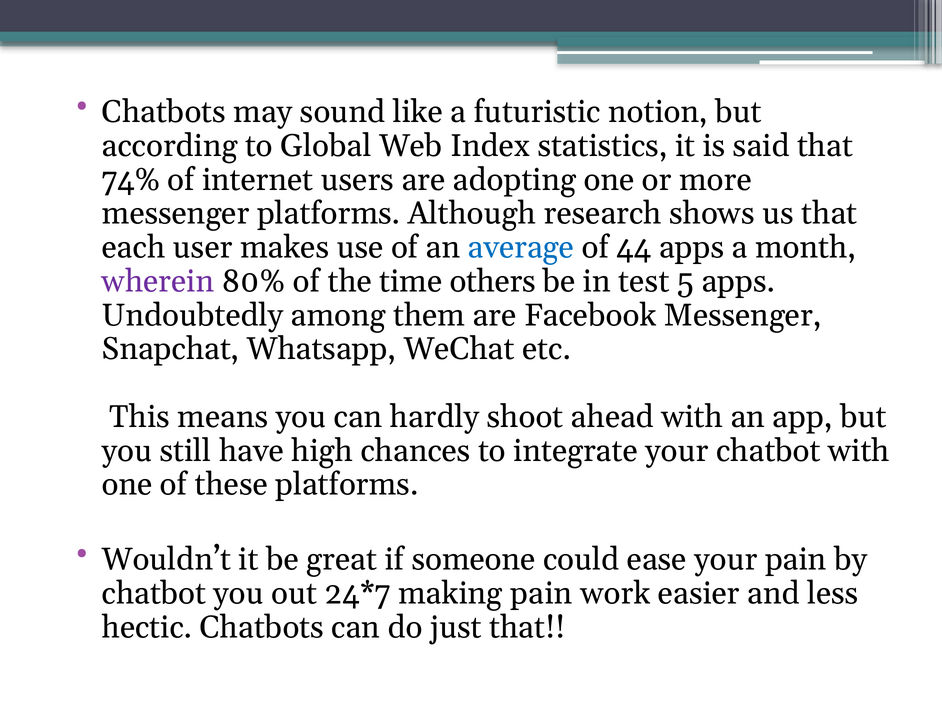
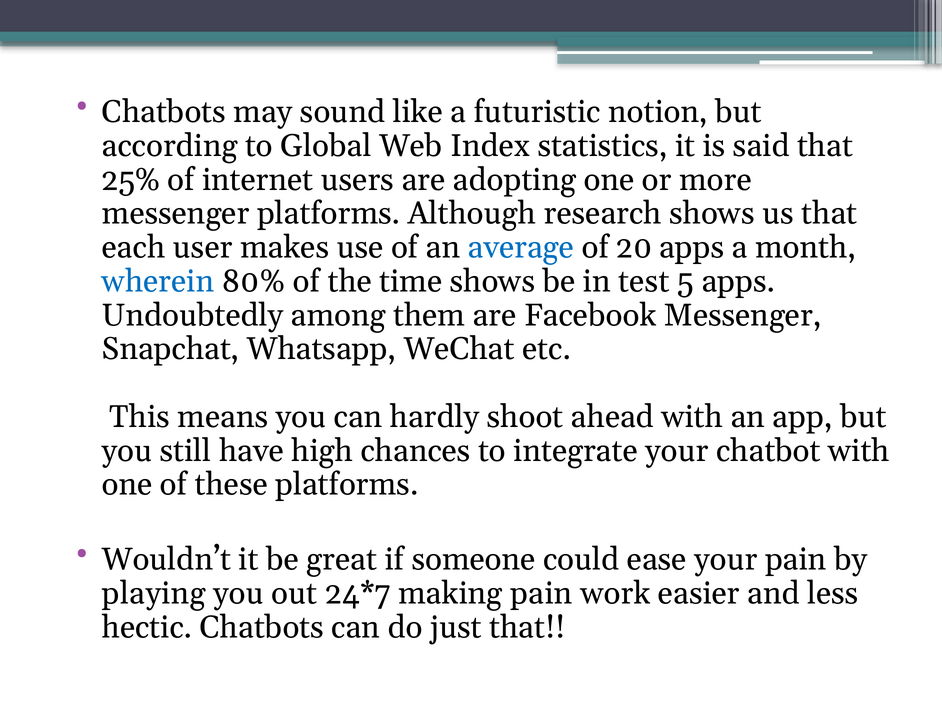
74%: 74% -> 25% (131, 180)
44: 44 -> 20 (634, 248)
wherein colour: purple -> blue (158, 282)
time others: others -> shows (493, 282)
chatbot: chatbot -> playing (154, 594)
